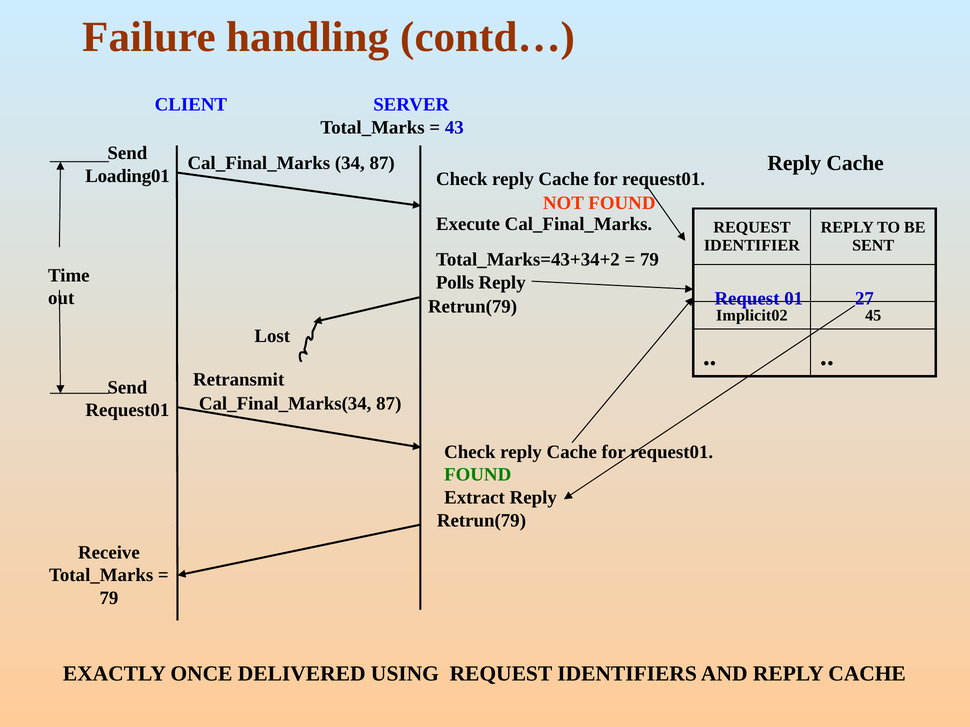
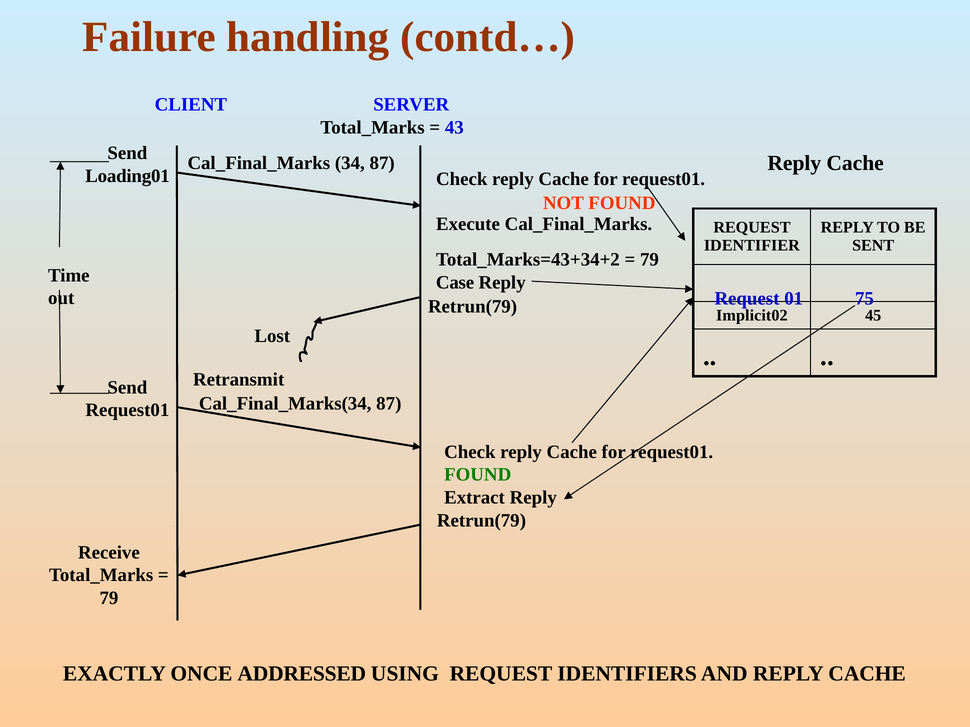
Polls: Polls -> Case (455, 283)
27: 27 -> 75 (864, 299)
DELIVERED: DELIVERED -> ADDRESSED (302, 674)
